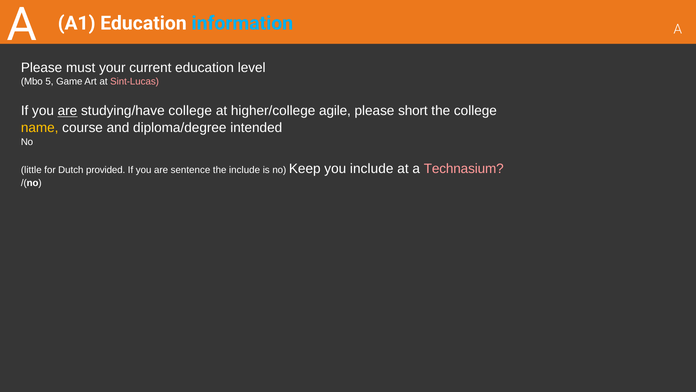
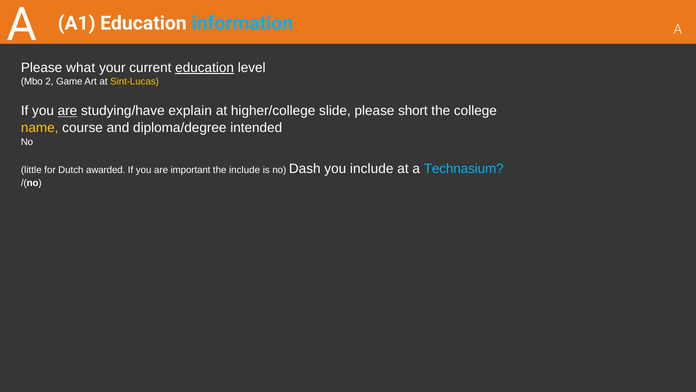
must: must -> what (81, 67)
education underline: none -> present (205, 67)
5: 5 -> 2 (49, 82)
Sint-Lucas colour: pink -> yellow (135, 82)
studying/have college: college -> explain (190, 111)
agile: agile -> slide (335, 111)
provided: provided -> awarded (106, 170)
sentence: sentence -> important (191, 170)
Keep: Keep -> Dash (305, 169)
Technasium colour: pink -> light blue (464, 169)
